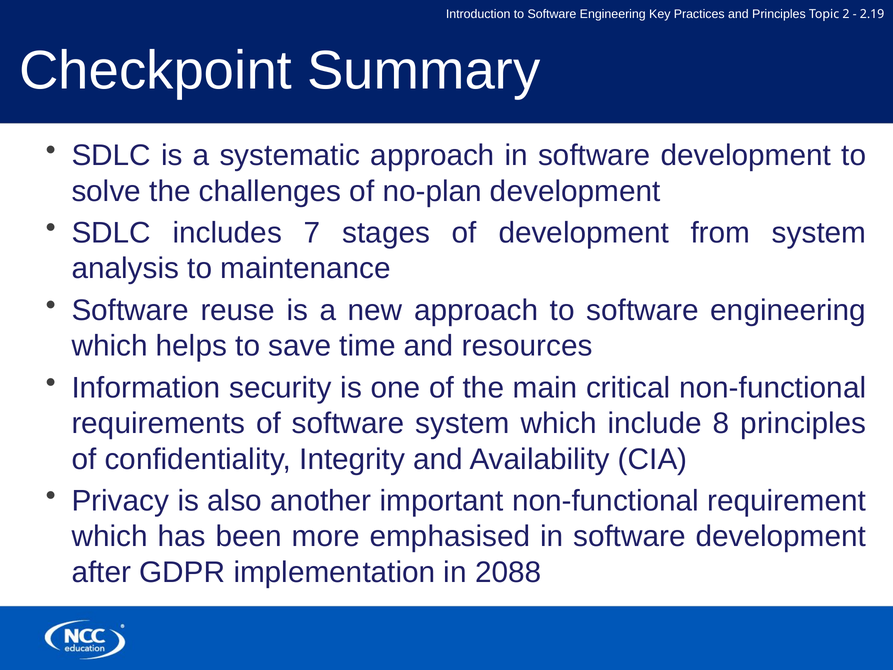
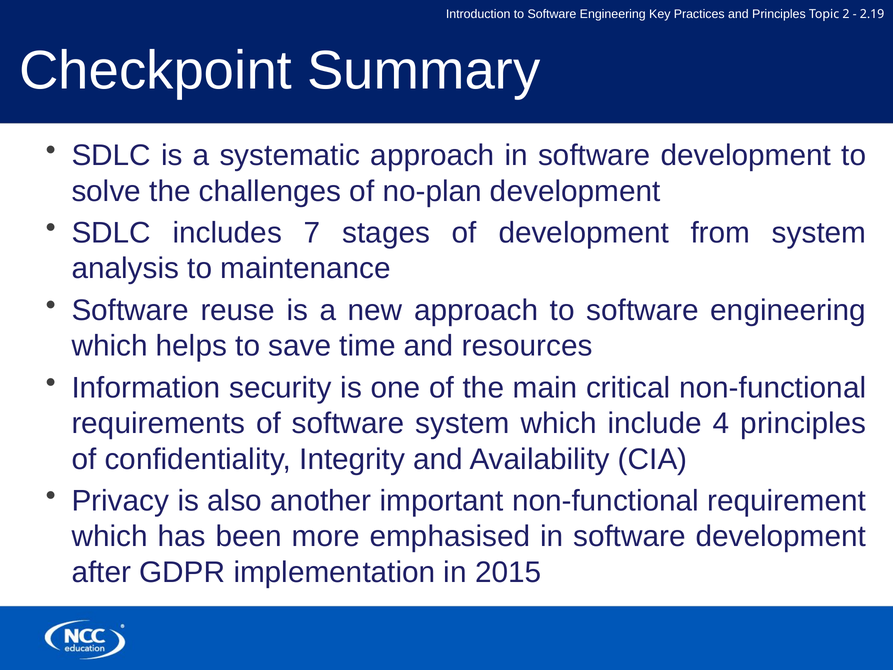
8: 8 -> 4 (721, 423)
2088: 2088 -> 2015 (508, 572)
